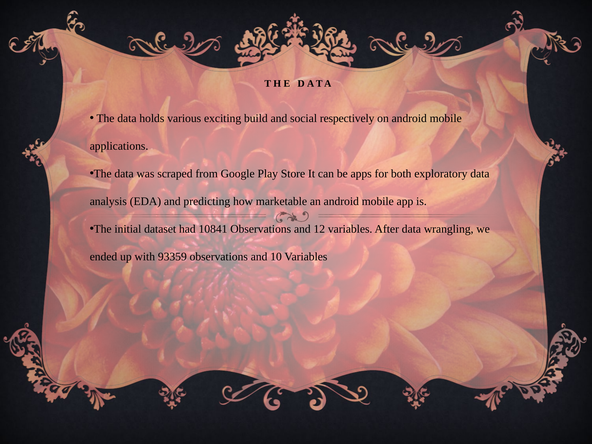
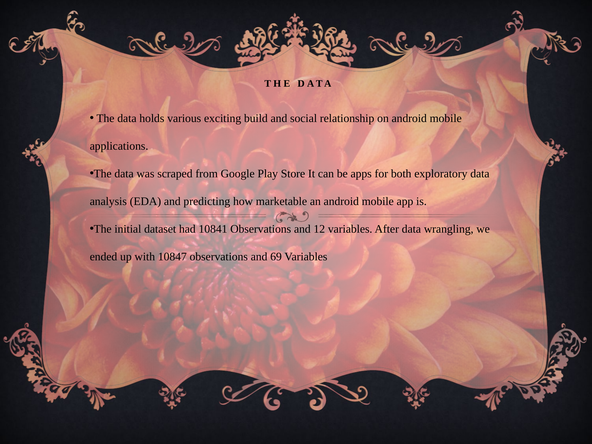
respectively: respectively -> relationship (347, 118)
93359: 93359 -> 10847 (172, 257)
10: 10 -> 69 (276, 257)
